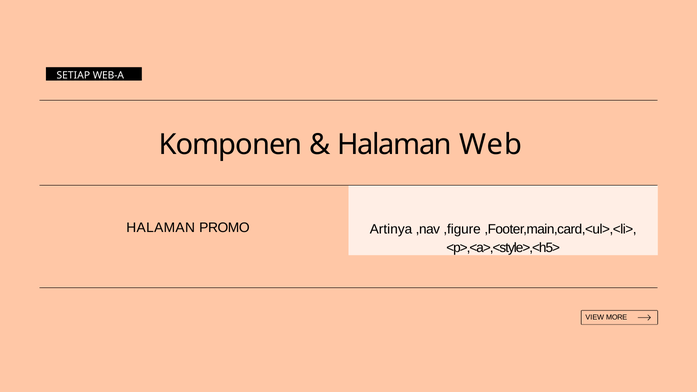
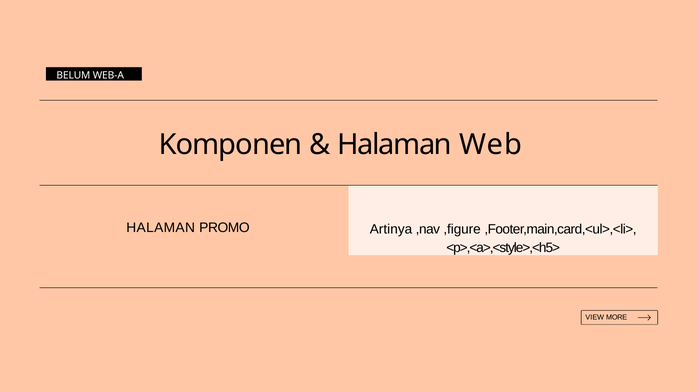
SETIAP: SETIAP -> BELUM (73, 75)
